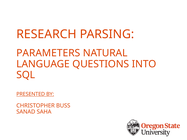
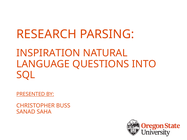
PARAMETERS: PARAMETERS -> INSPIRATION (48, 53)
